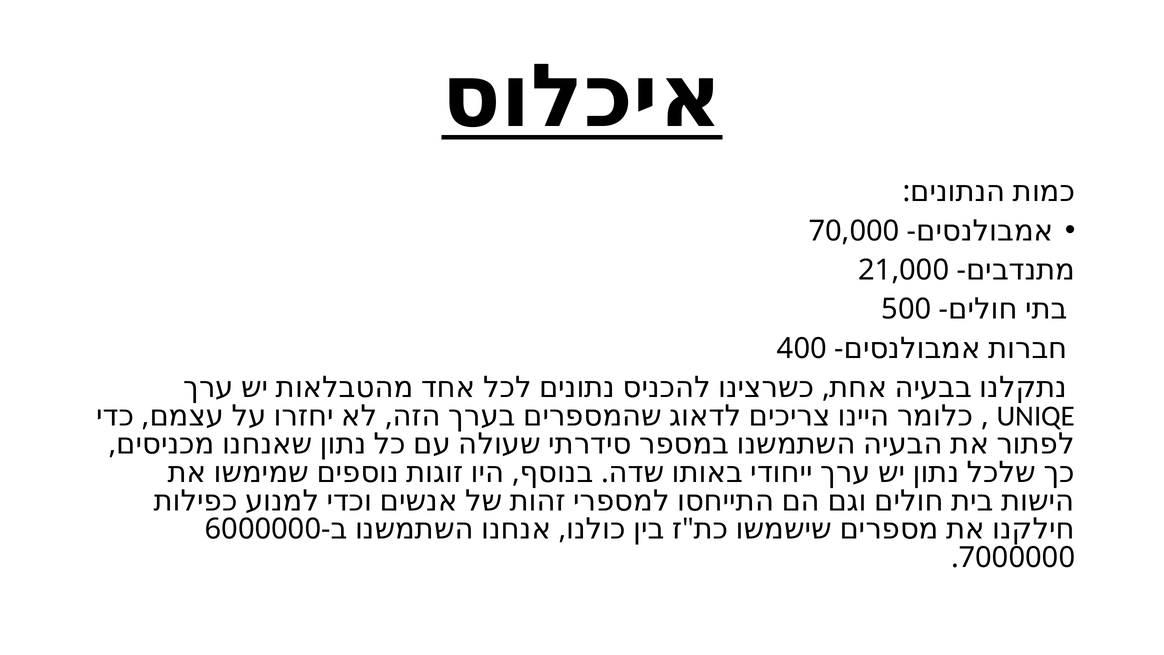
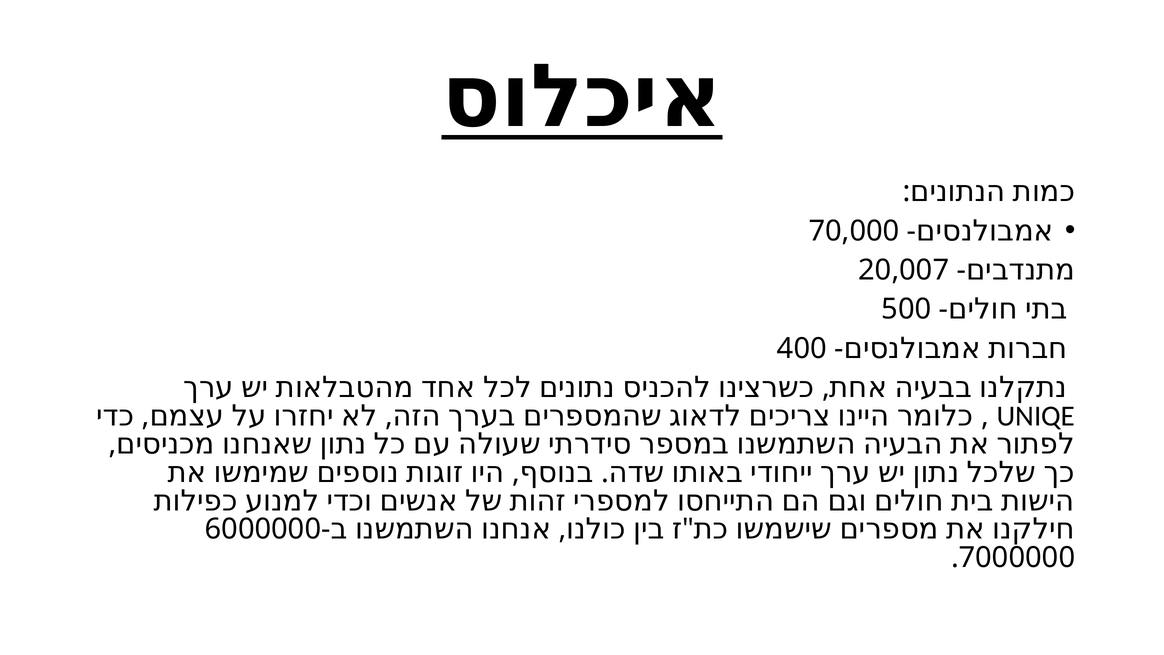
21,000: 21,000 -> 20,007 (904, 270)
